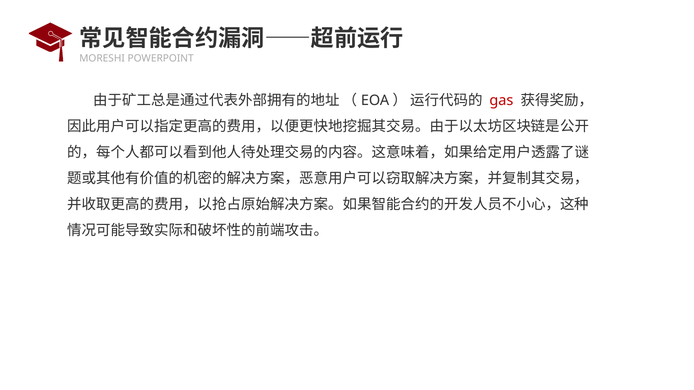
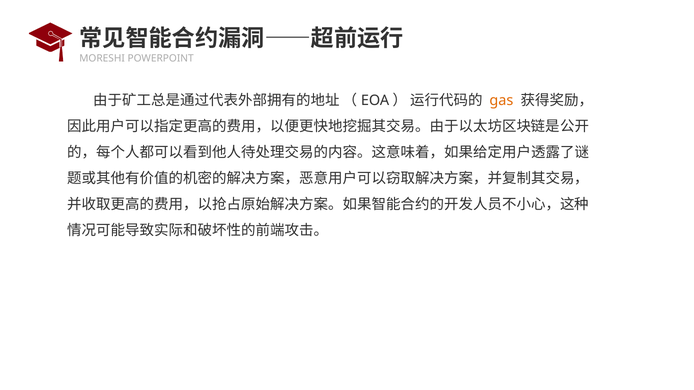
gas colour: red -> orange (501, 101)
